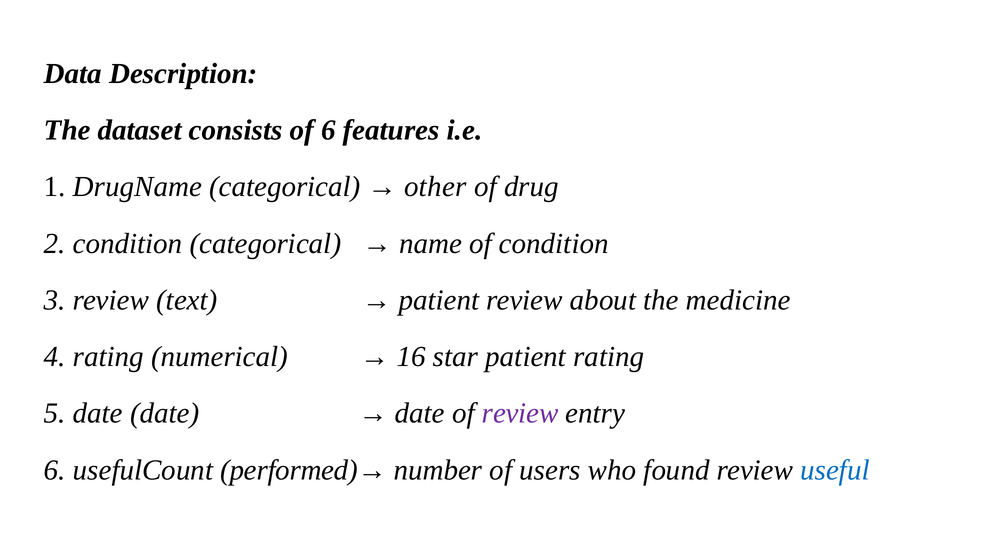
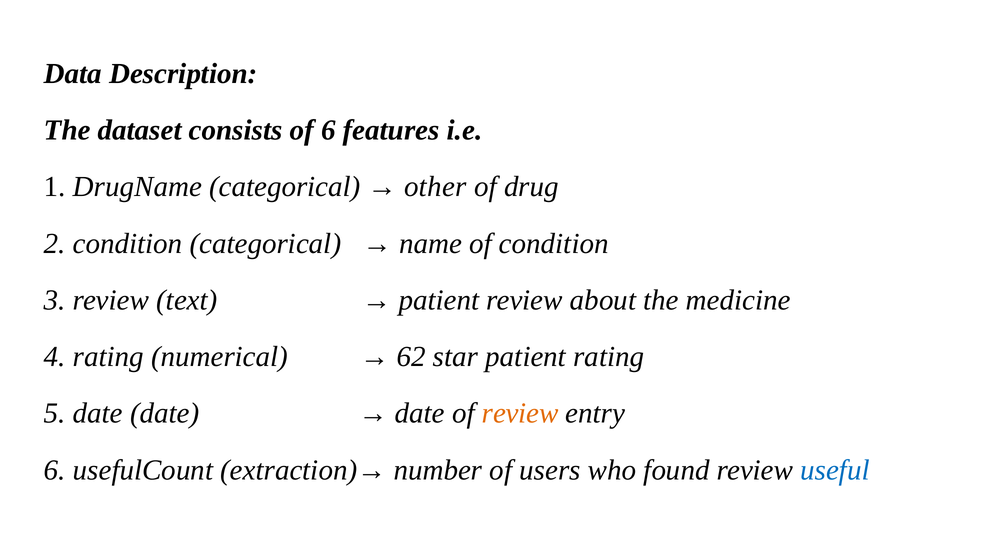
16: 16 -> 62 (411, 357)
review colour: purple -> orange (520, 414)
performed)→: performed)→ -> extraction)→ (303, 470)
